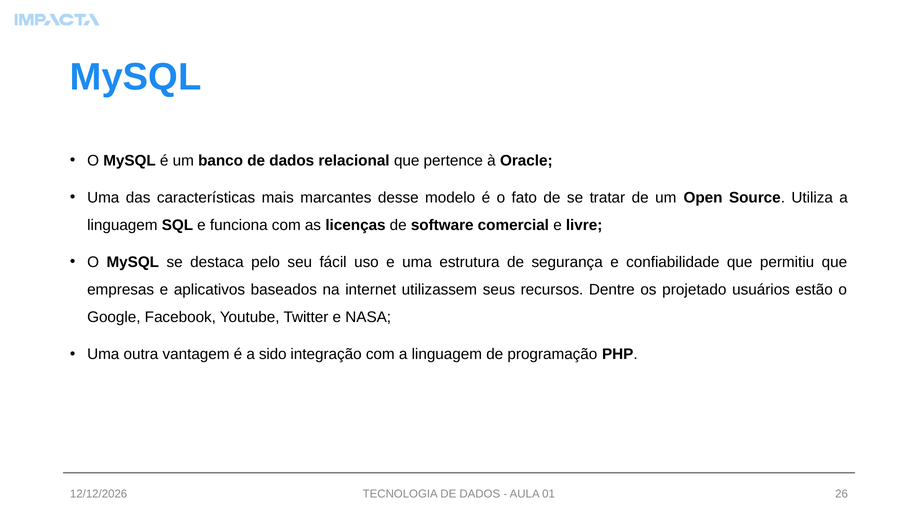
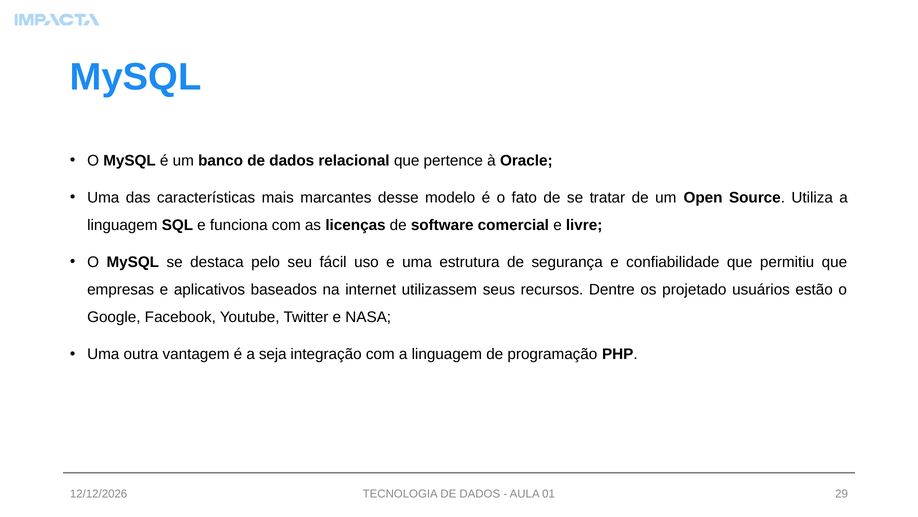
sido: sido -> seja (273, 354)
26: 26 -> 29 (842, 493)
